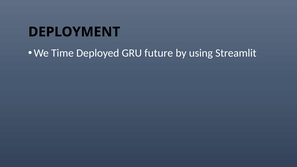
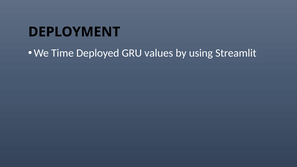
future: future -> values (159, 53)
